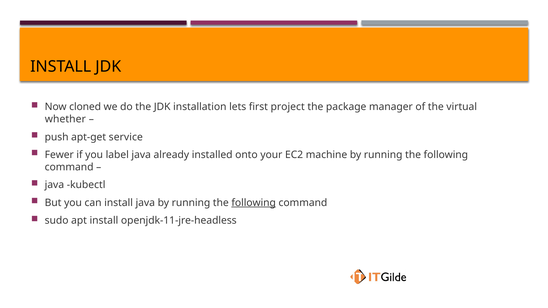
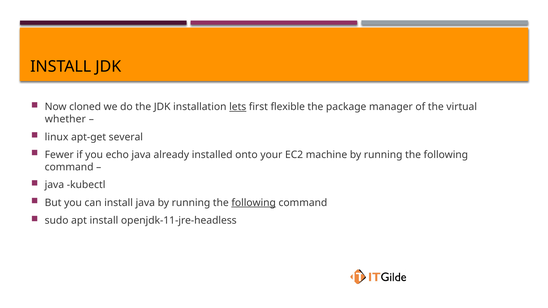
lets underline: none -> present (238, 107)
project: project -> flexible (288, 107)
push: push -> linux (57, 137)
service: service -> several (126, 137)
label: label -> echo (117, 155)
